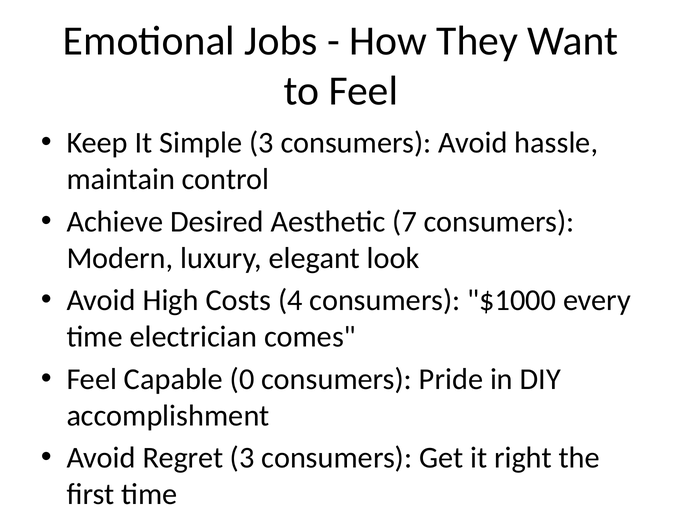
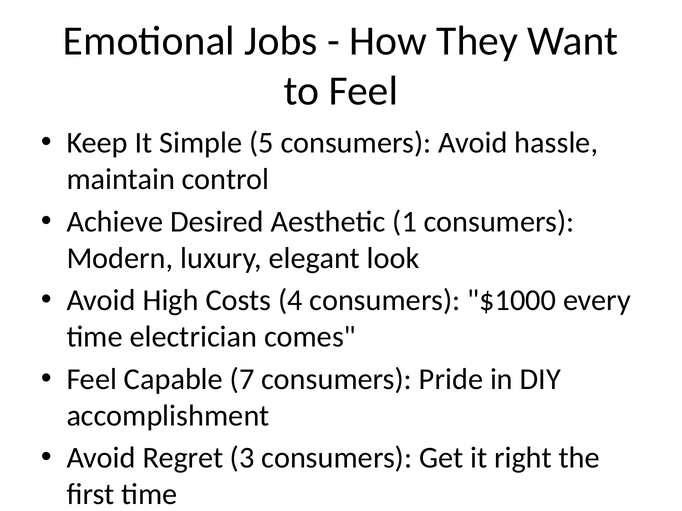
Simple 3: 3 -> 5 (261, 143)
7: 7 -> 1 (405, 222)
0: 0 -> 7 (242, 380)
